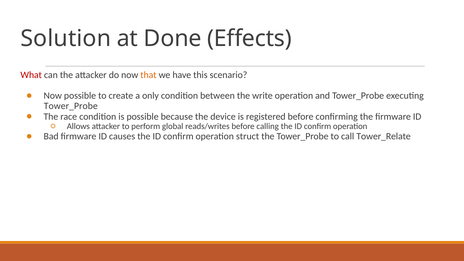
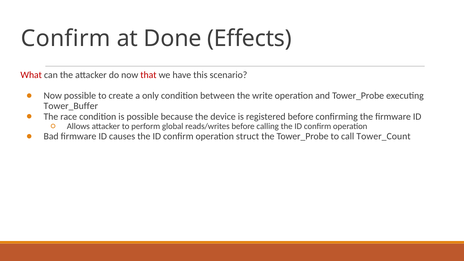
Solution: Solution -> Confirm (66, 38)
that colour: orange -> red (148, 75)
Tower_Probe: Tower_Probe -> Tower_Buffer (71, 106)
Tower_Relate: Tower_Relate -> Tower_Count (383, 136)
